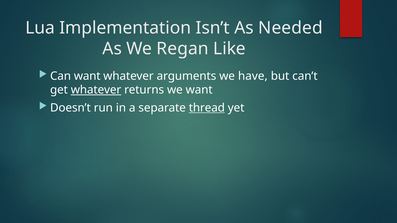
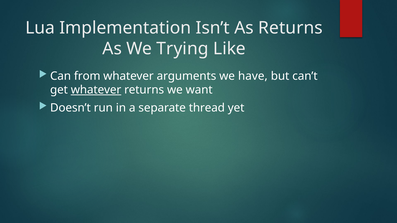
As Needed: Needed -> Returns (290, 28)
Regan: Regan -> Trying (183, 49)
Can want: want -> from (87, 76)
thread underline: present -> none (207, 108)
